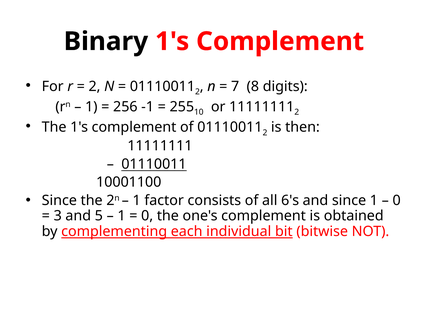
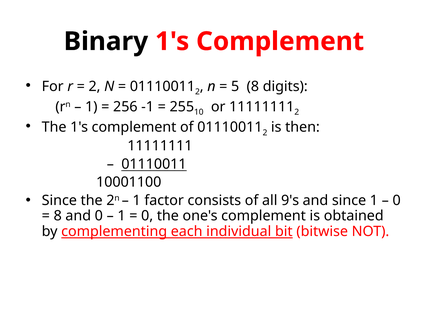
7: 7 -> 5 (235, 86)
6's: 6's -> 9's (290, 201)
3: 3 -> 8 (58, 216)
and 5: 5 -> 0 (99, 216)
